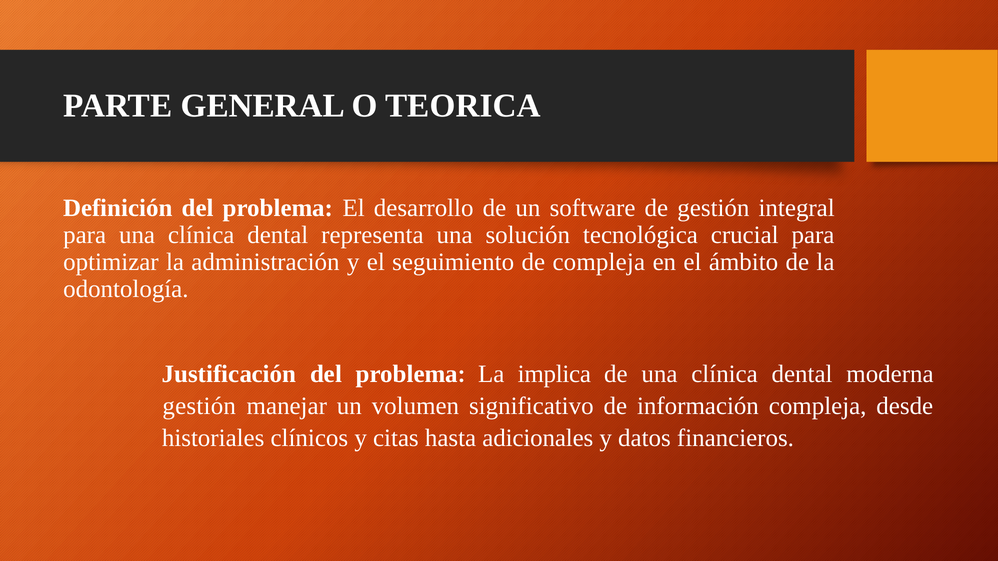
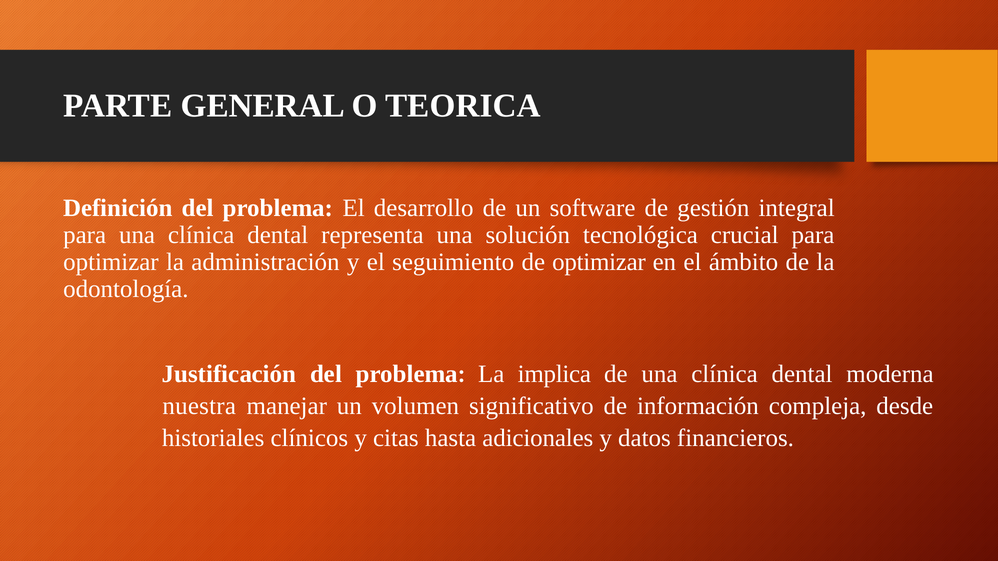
de compleja: compleja -> optimizar (599, 262)
gestión: gestión -> nuestra (199, 406)
